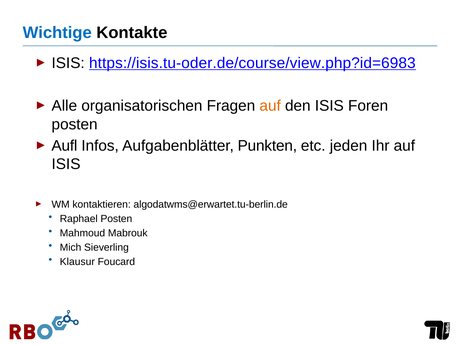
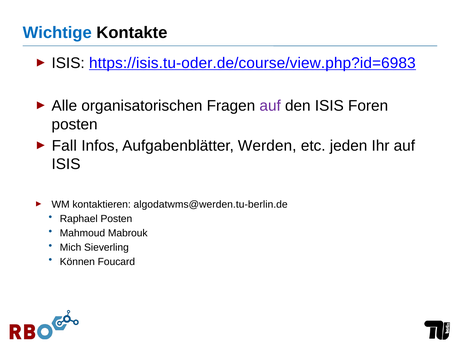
auf colour: orange -> purple (270, 106)
Aufl: Aufl -> Fall (64, 146)
Punkten: Punkten -> Werden (267, 146)
algodatwms@erwartet.tu-berlin.de: algodatwms@erwartet.tu-berlin.de -> algodatwms@werden.tu-berlin.de (211, 204)
Klausur: Klausur -> Können (77, 262)
